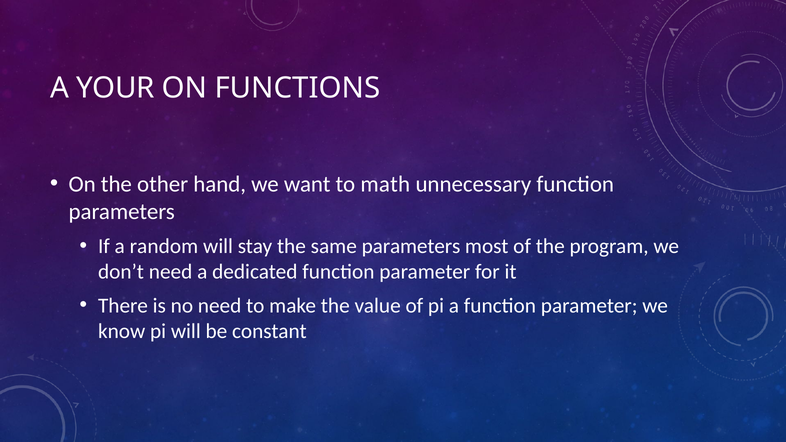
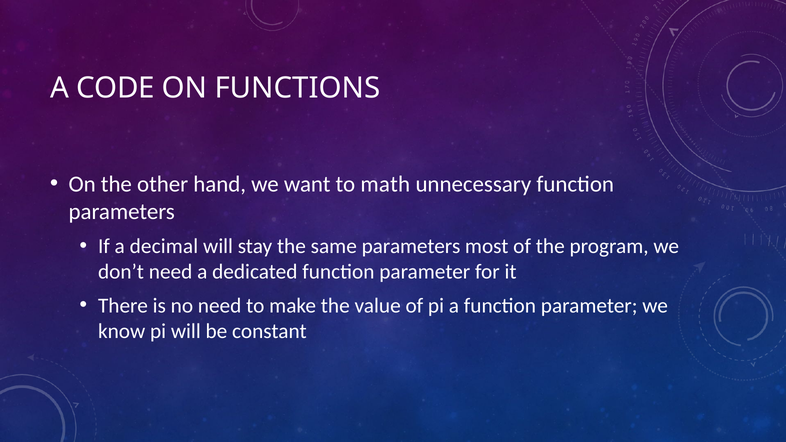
YOUR: YOUR -> CODE (115, 88)
random: random -> decimal (164, 246)
